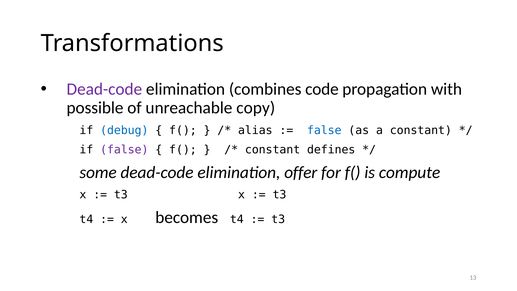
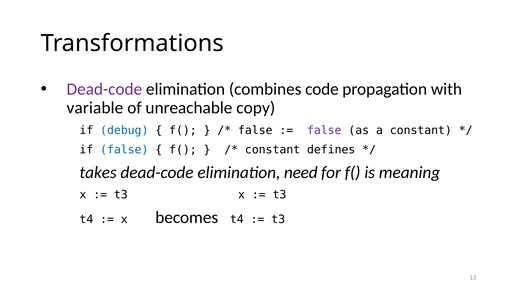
possible: possible -> variable (95, 108)
alias: alias -> false (255, 130)
false colour: blue -> purple (324, 130)
false colour: purple -> blue (124, 150)
some: some -> takes (98, 172)
offer: offer -> need (301, 172)
compute: compute -> meaning (410, 172)
